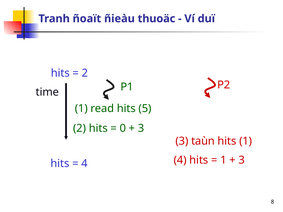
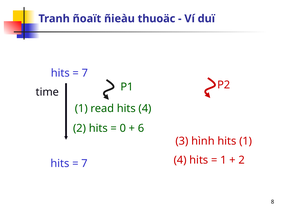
2: 2 -> 7 (85, 73)
hits 5: 5 -> 4 (145, 109)
3: 3 -> 6 (141, 128)
taùn: taùn -> hình (203, 141)
3: 3 -> 2 (242, 160)
4: 4 -> 7 (85, 164)
